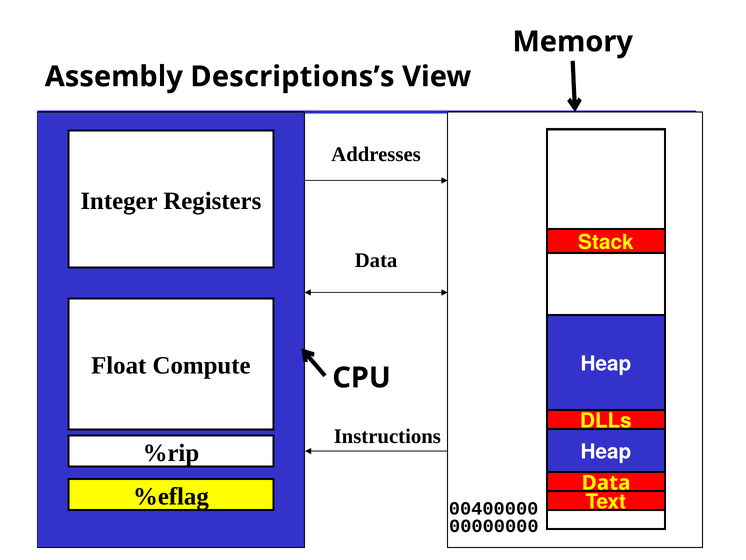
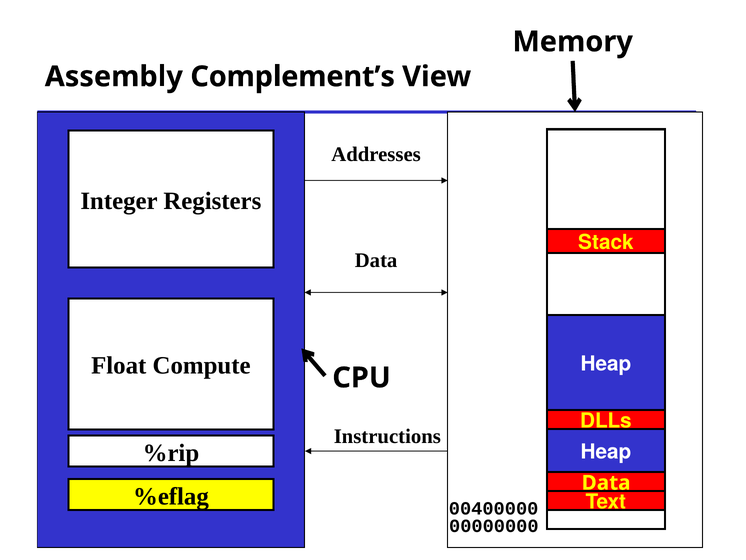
Descriptions’s: Descriptions’s -> Complement’s (293, 77)
